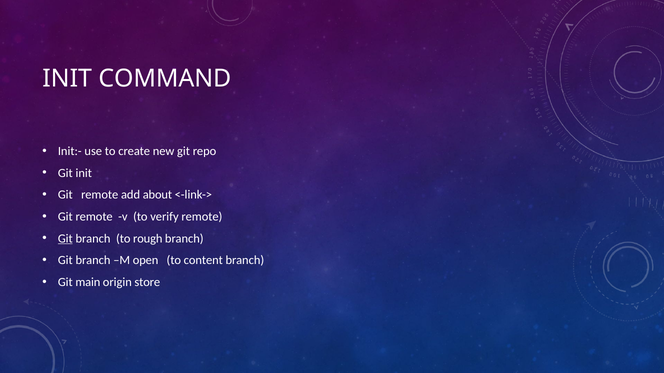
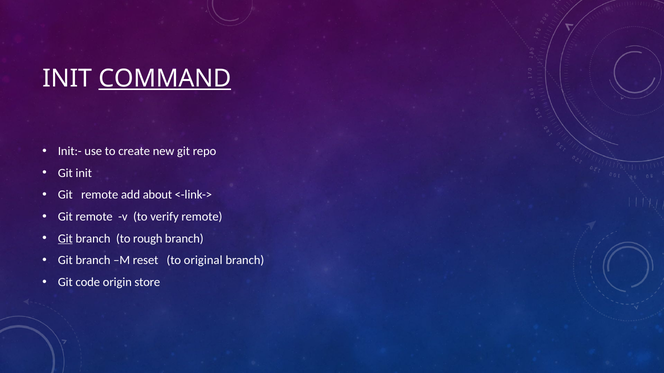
COMMAND underline: none -> present (165, 79)
open: open -> reset (146, 261)
content: content -> original (203, 261)
main: main -> code (88, 282)
